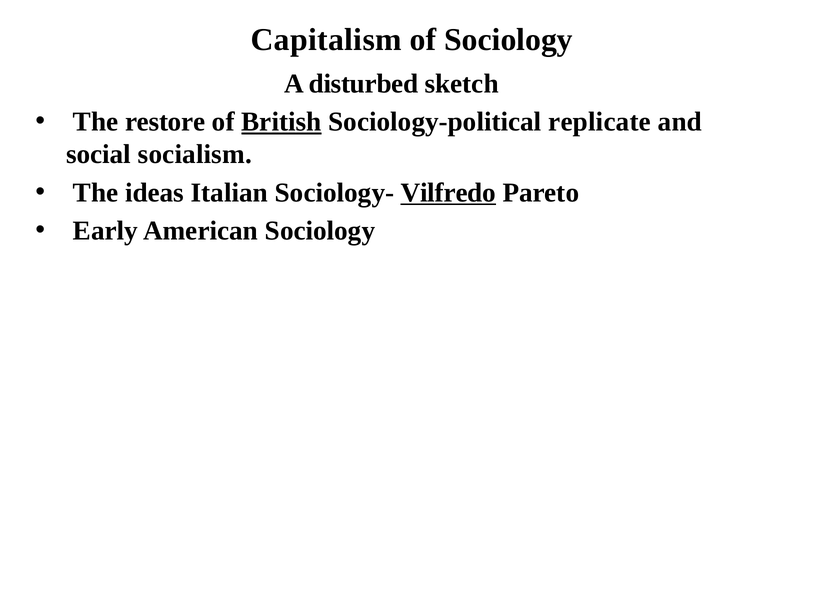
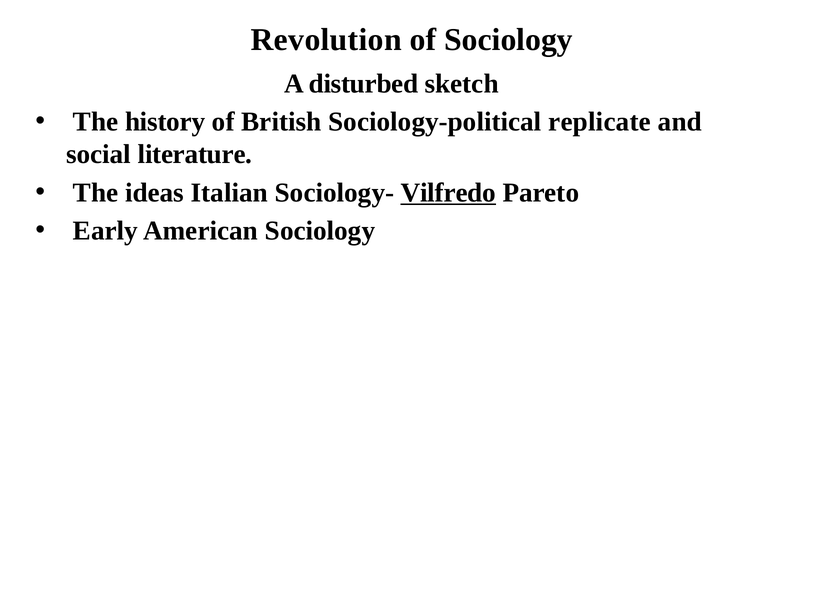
Capitalism: Capitalism -> Revolution (326, 40)
restore: restore -> history (165, 122)
British underline: present -> none (281, 122)
socialism: socialism -> literature (195, 154)
